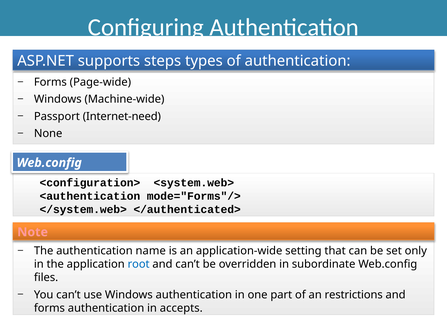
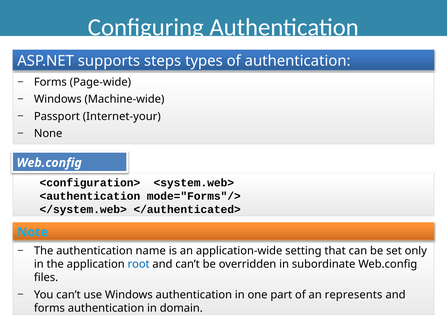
Internet-need: Internet-need -> Internet-your (122, 116)
Note colour: pink -> light blue (33, 232)
restrictions: restrictions -> represents (354, 295)
accepts: accepts -> domain (181, 308)
